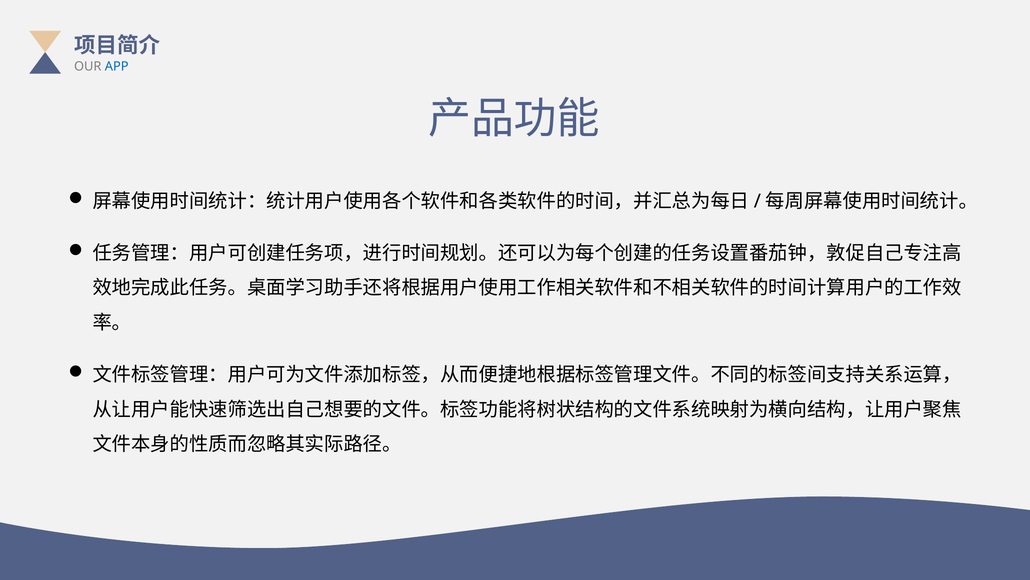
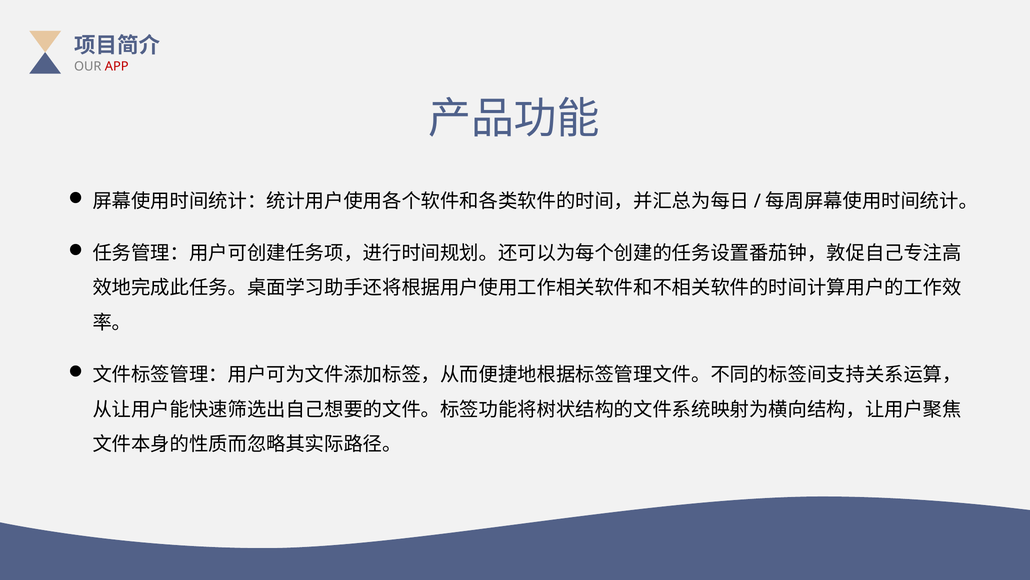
APP colour: blue -> red (117, 66)
